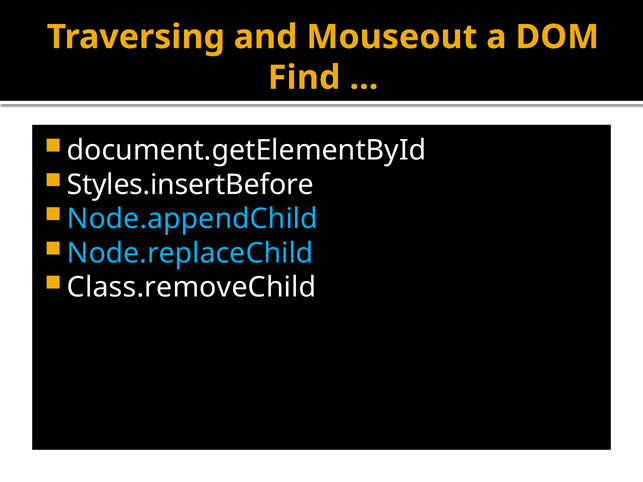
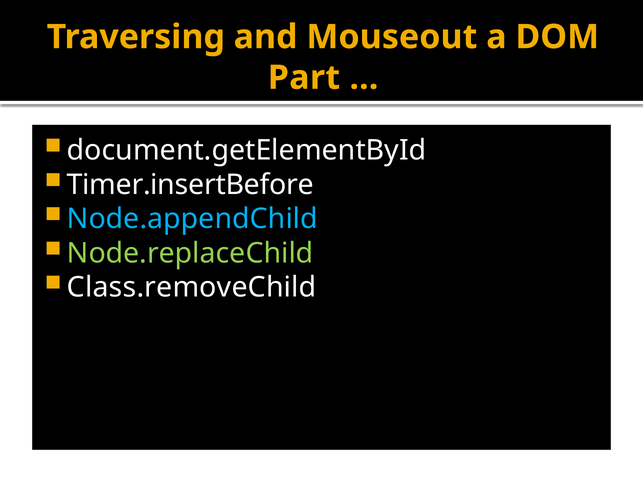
Find: Find -> Part (304, 78)
Styles.insertBefore: Styles.insertBefore -> Timer.insertBefore (190, 185)
Node.replaceChild colour: light blue -> light green (190, 253)
